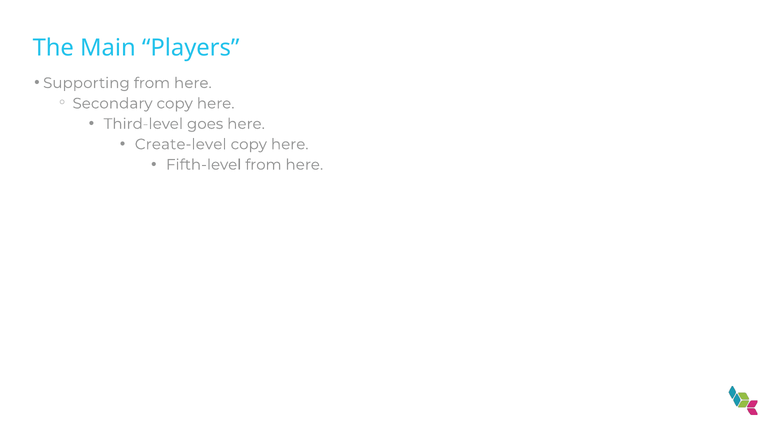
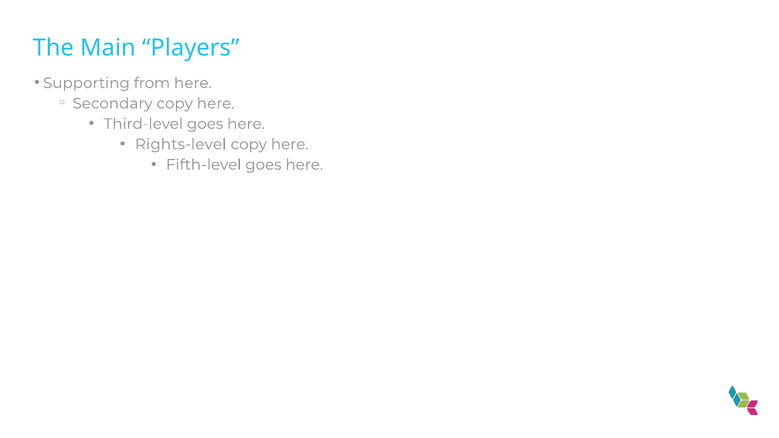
Create-level: Create-level -> Rights-level (181, 144)
Fifth-level from: from -> goes (263, 165)
